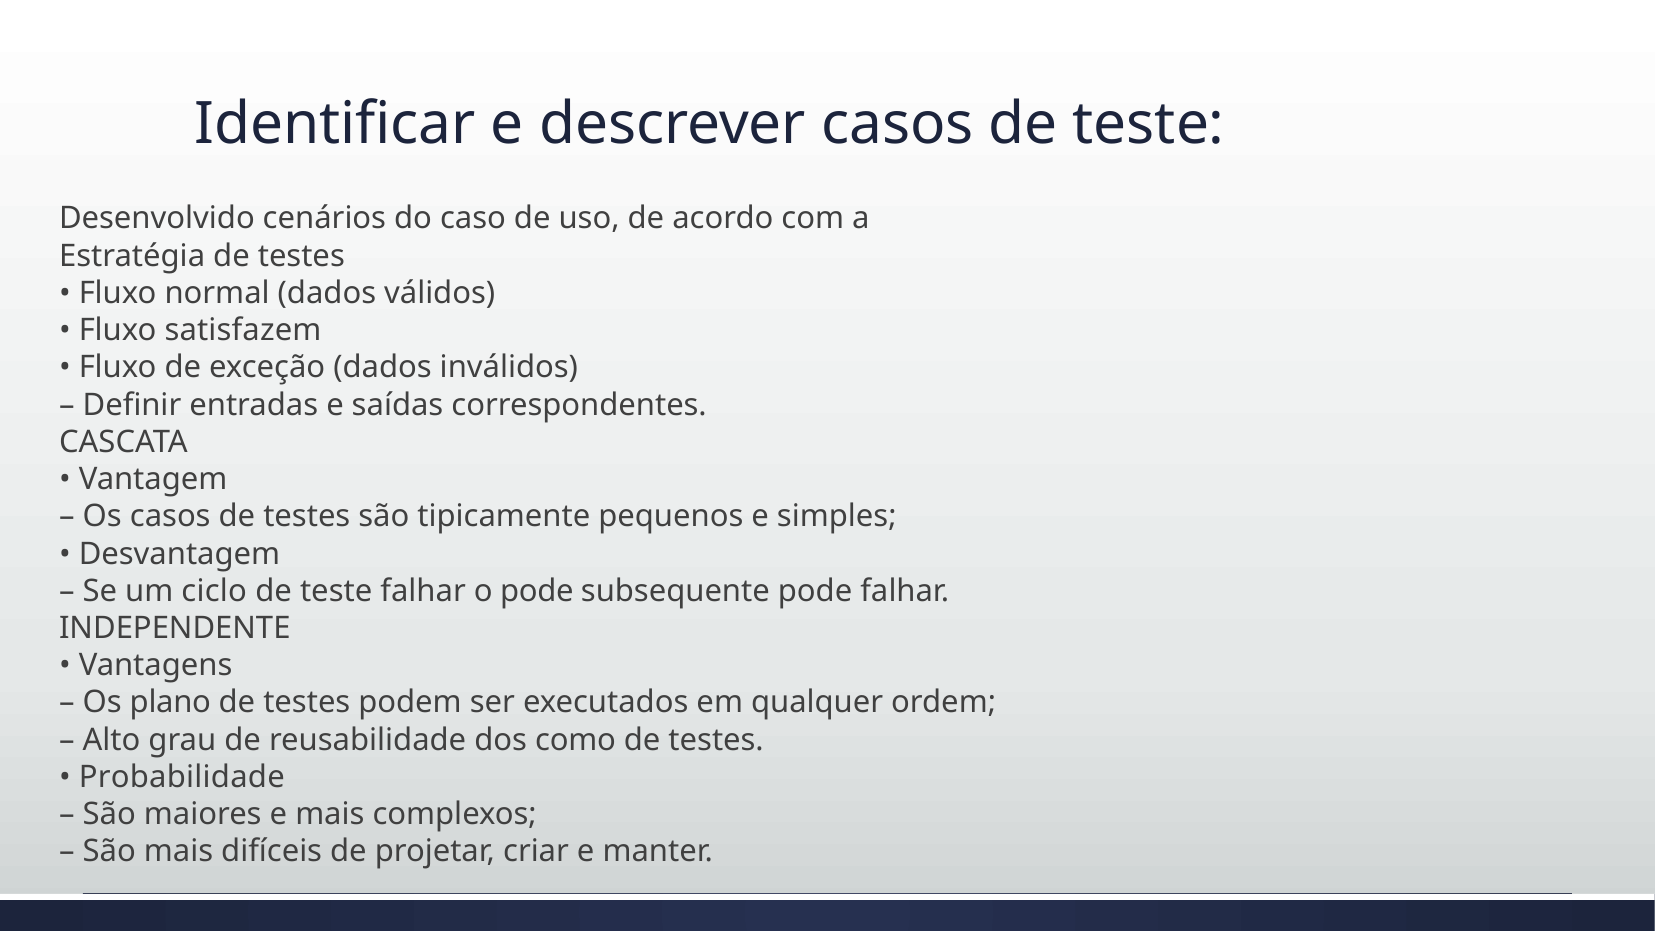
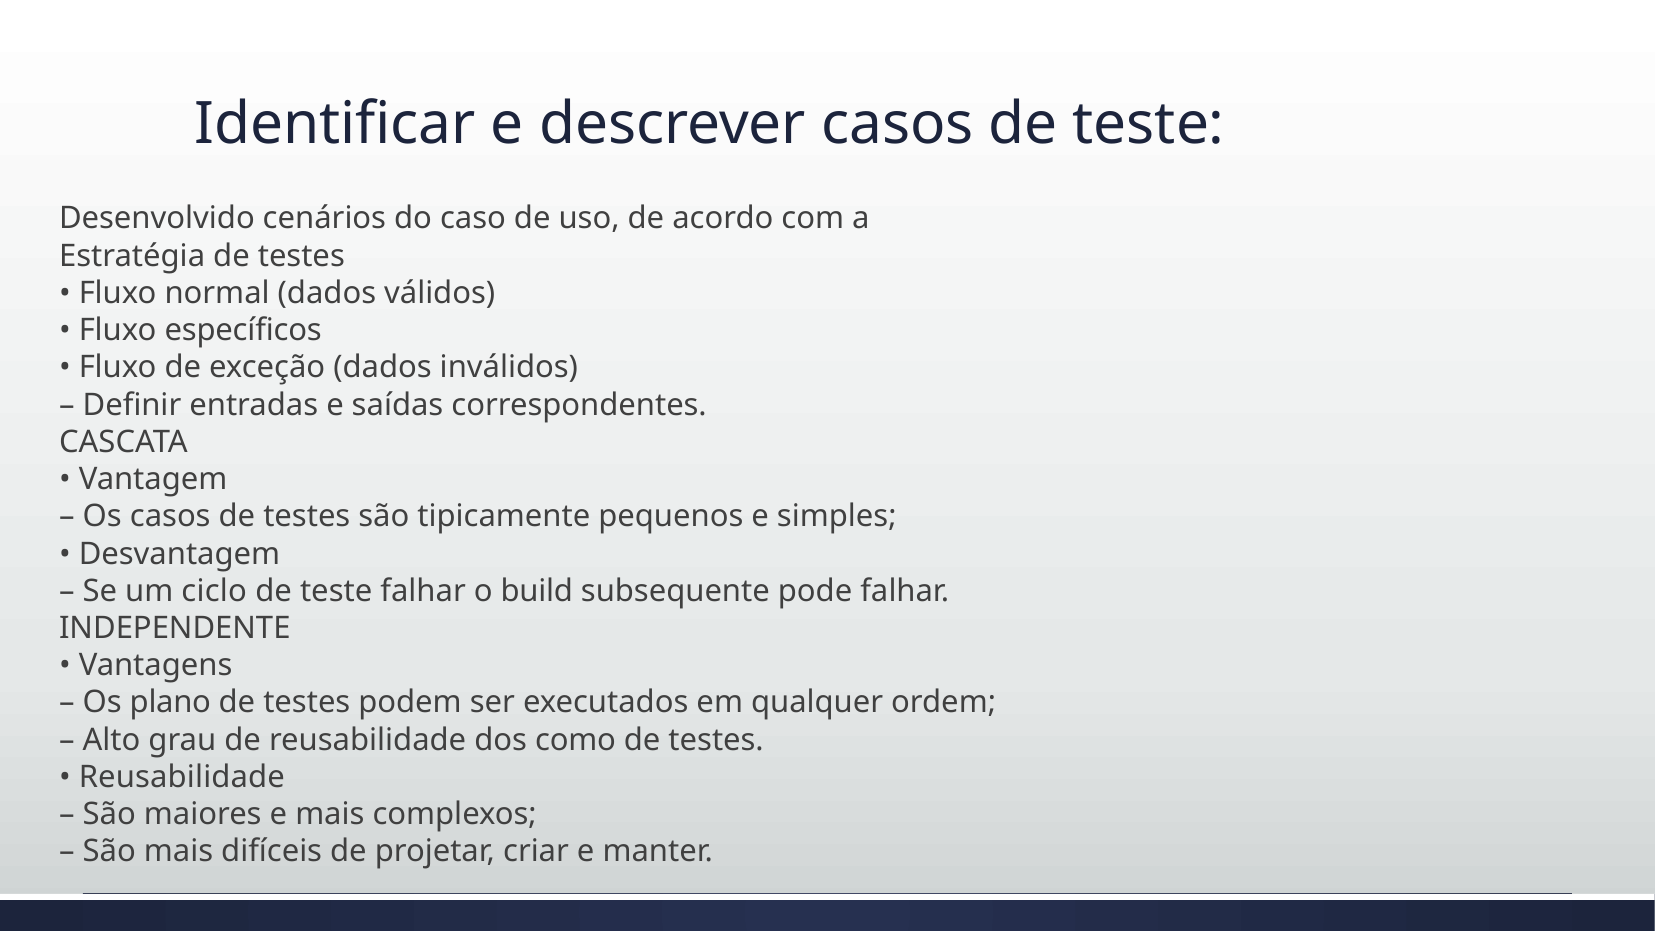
satisfazem: satisfazem -> específicos (243, 330)
o pode: pode -> build (537, 591)
Probabilidade: Probabilidade -> Reusabilidade (182, 777)
